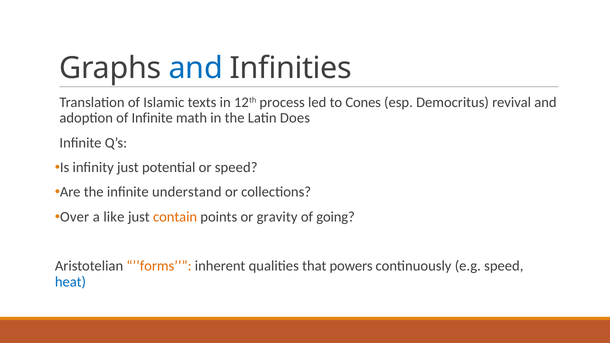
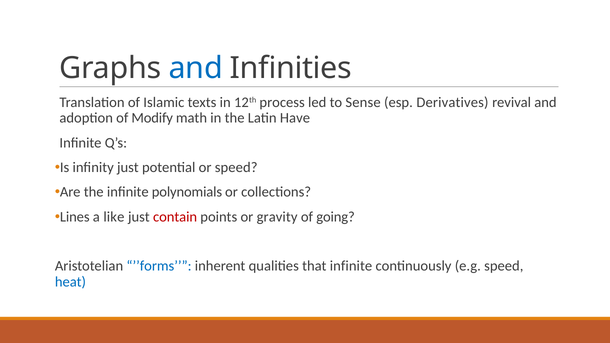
Cones: Cones -> Sense (363, 102)
Democritus: Democritus -> Derivatives (452, 102)
of Infinite: Infinite -> Modify (152, 118)
Does: Does -> Have (295, 118)
understand: understand -> polynomials (187, 192)
Over: Over -> Lines (75, 217)
contain colour: orange -> red (175, 217)
’’forms colour: orange -> blue (159, 266)
that powers: powers -> infinite (351, 266)
